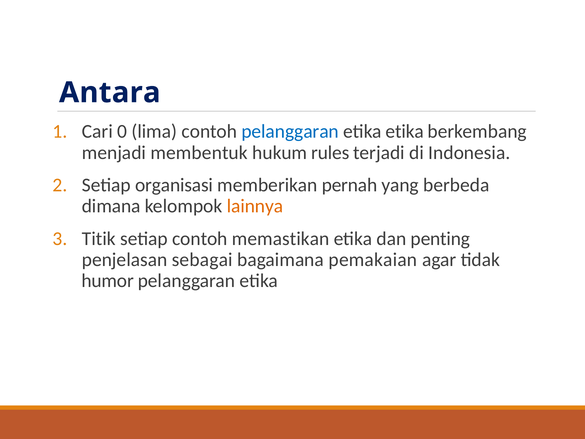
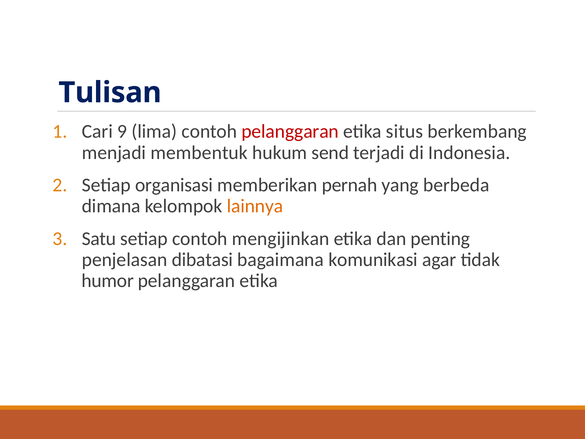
Antara: Antara -> Tulisan (110, 93)
0: 0 -> 9 (122, 131)
pelanggaran colour: blue -> red (290, 131)
etika etika: etika -> situs (405, 131)
rules: rules -> send (330, 153)
Titik: Titik -> Satu (99, 238)
memastikan: memastikan -> mengijinkan (281, 238)
sebagai: sebagai -> dibatasi (202, 259)
pemakaian: pemakaian -> komunikasi (373, 259)
